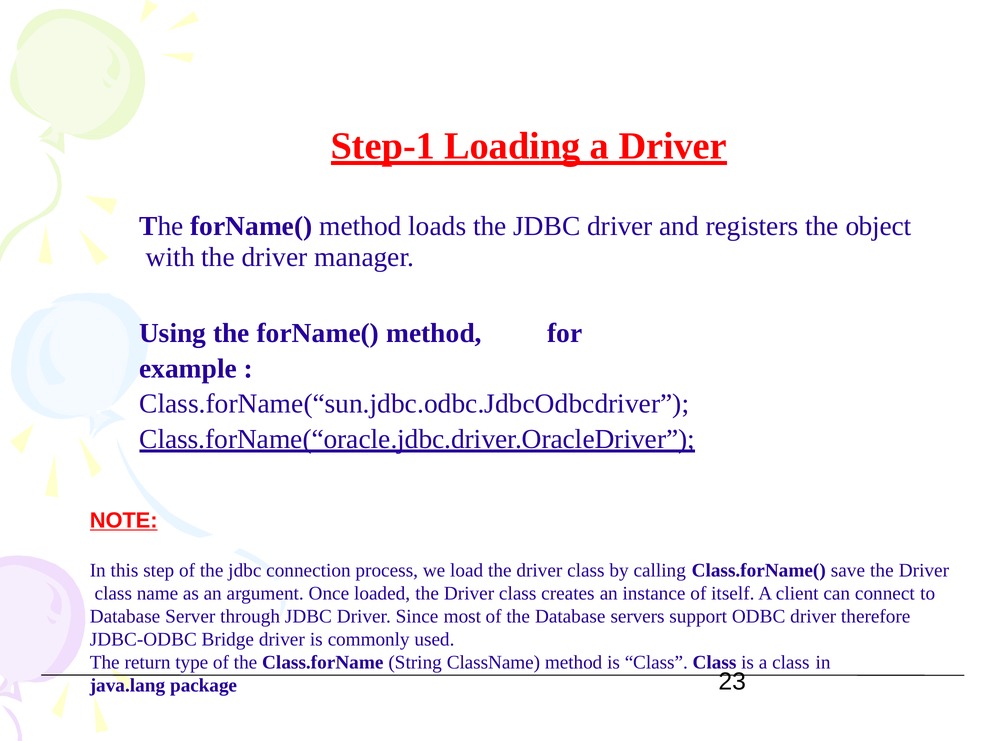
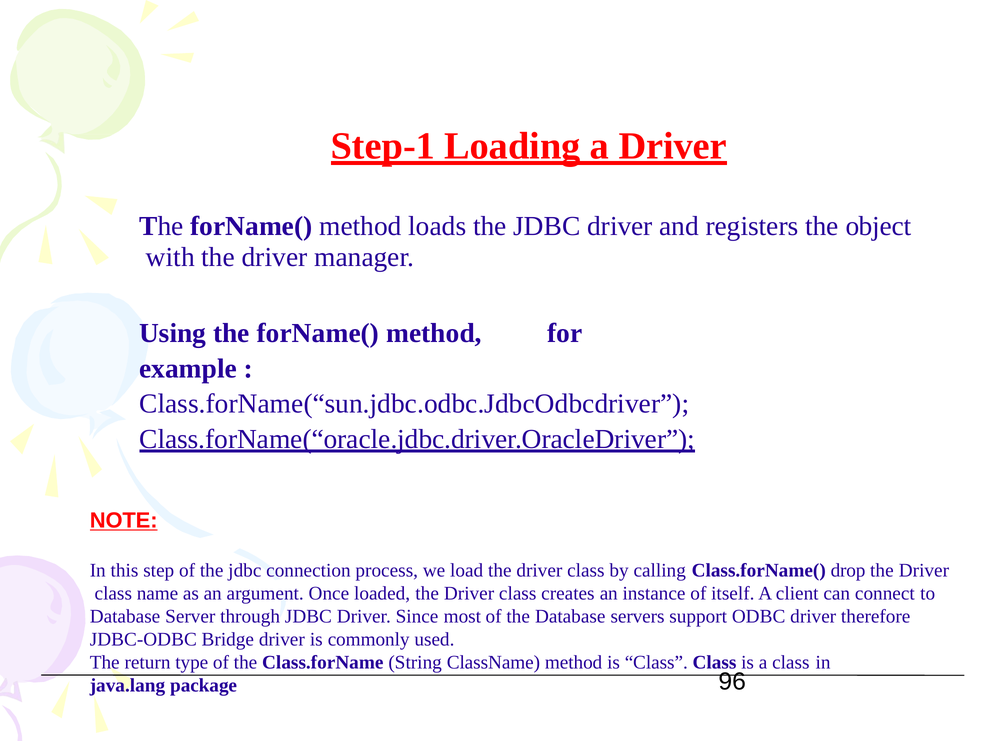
save: save -> drop (848, 571)
23: 23 -> 96 (732, 682)
